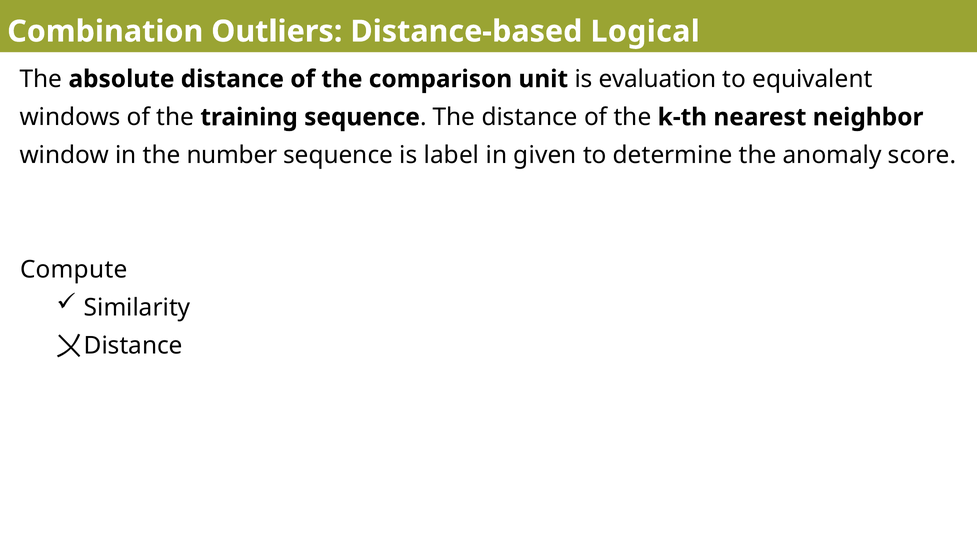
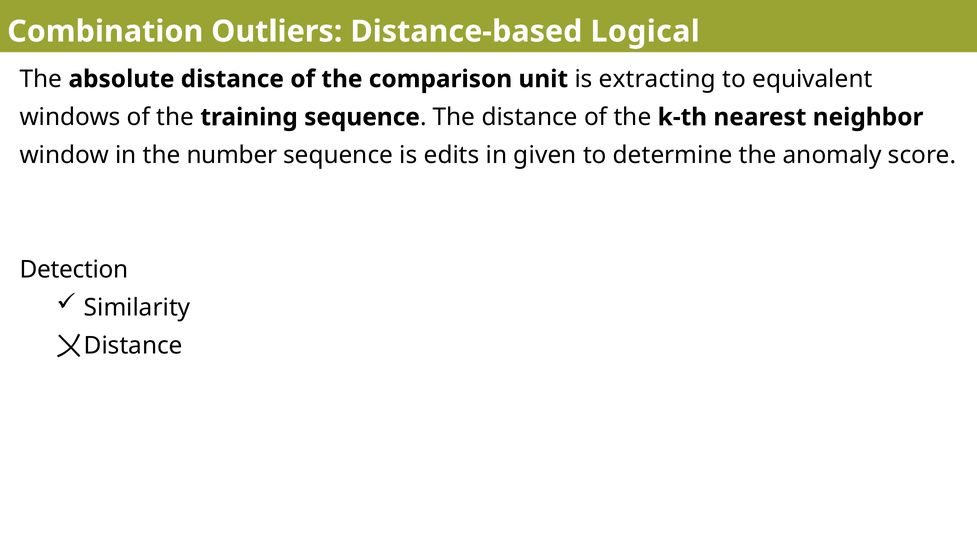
evaluation: evaluation -> extracting (657, 79)
label: label -> edits (452, 155)
Compute: Compute -> Detection (74, 269)
